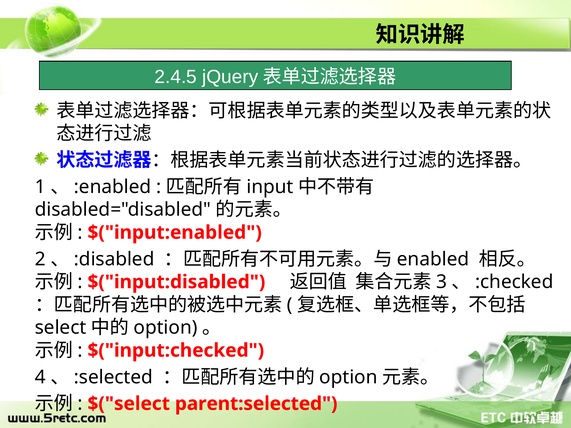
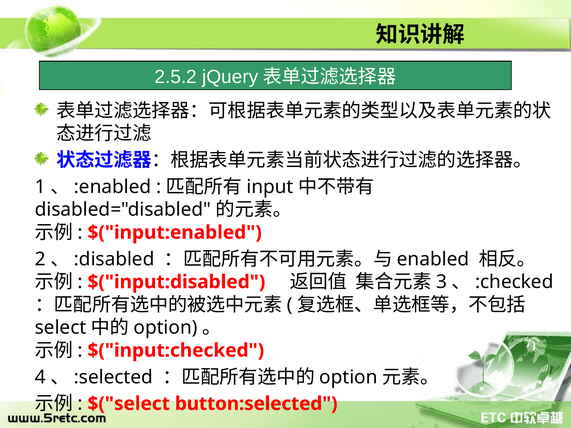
2.4.5: 2.4.5 -> 2.5.2 (176, 77)
parent:selected: parent:selected -> button:selected (256, 404)
